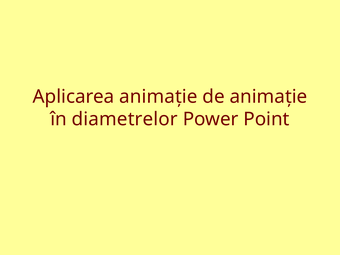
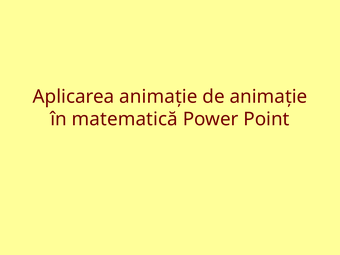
diametrelor: diametrelor -> matematică (125, 119)
